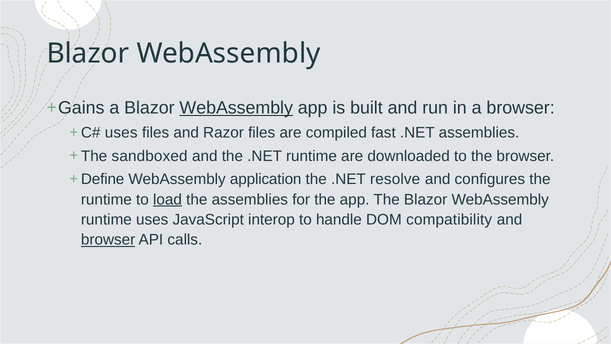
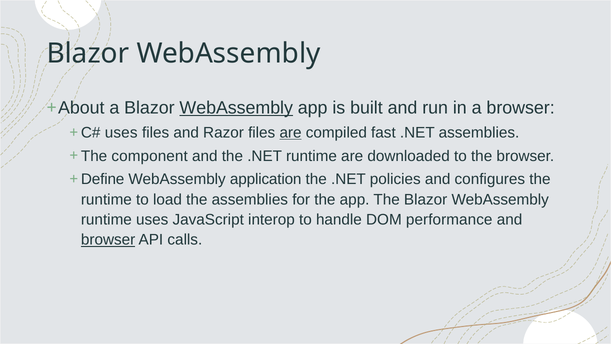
Gains: Gains -> About (81, 108)
are underline: none -> present (291, 133)
sandboxed: sandboxed -> component (150, 156)
resolve: resolve -> policies (395, 179)
load underline: present -> none (167, 199)
compatibility: compatibility -> performance (449, 219)
